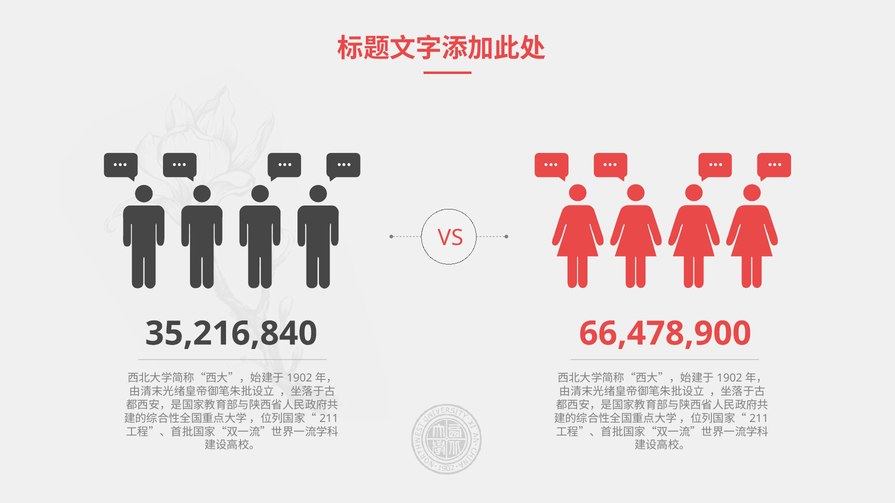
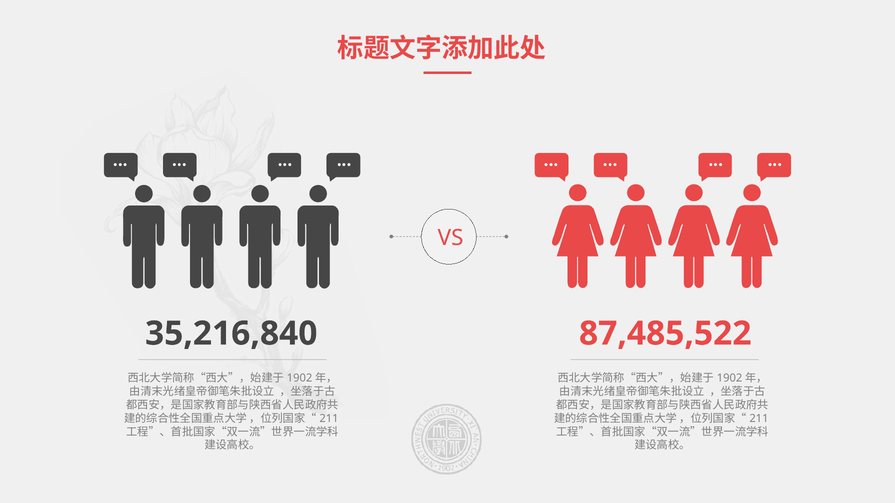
66,478,900: 66,478,900 -> 87,485,522 (665, 334)
